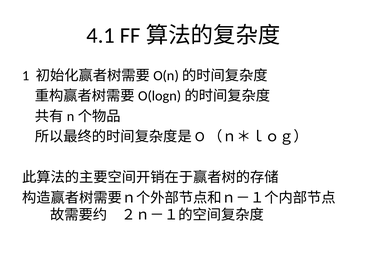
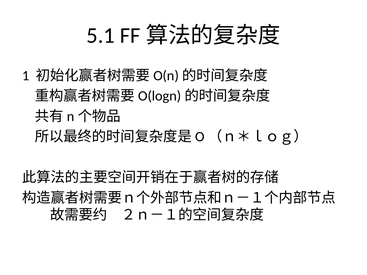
4.1: 4.1 -> 5.1 (101, 36)
